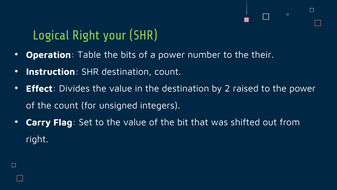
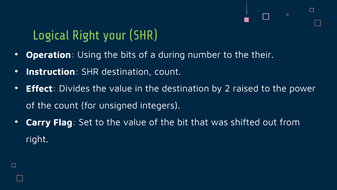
Table: Table -> Using (89, 55)
a power: power -> during (172, 55)
